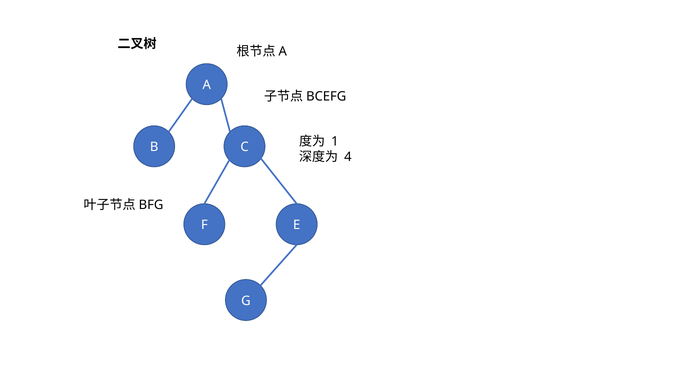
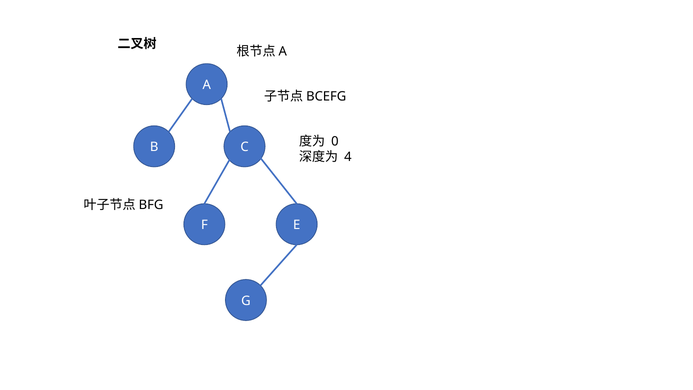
1: 1 -> 0 (335, 141)
